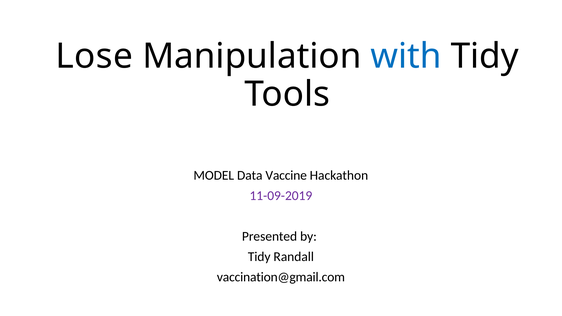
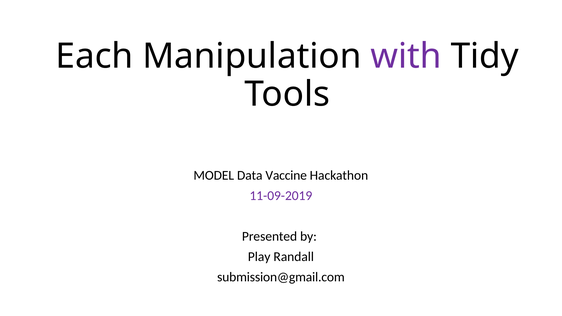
Lose: Lose -> Each (94, 56)
with colour: blue -> purple (406, 56)
Tidy: Tidy -> Play (259, 257)
vaccination@gmail.com: vaccination@gmail.com -> submission@gmail.com (281, 277)
